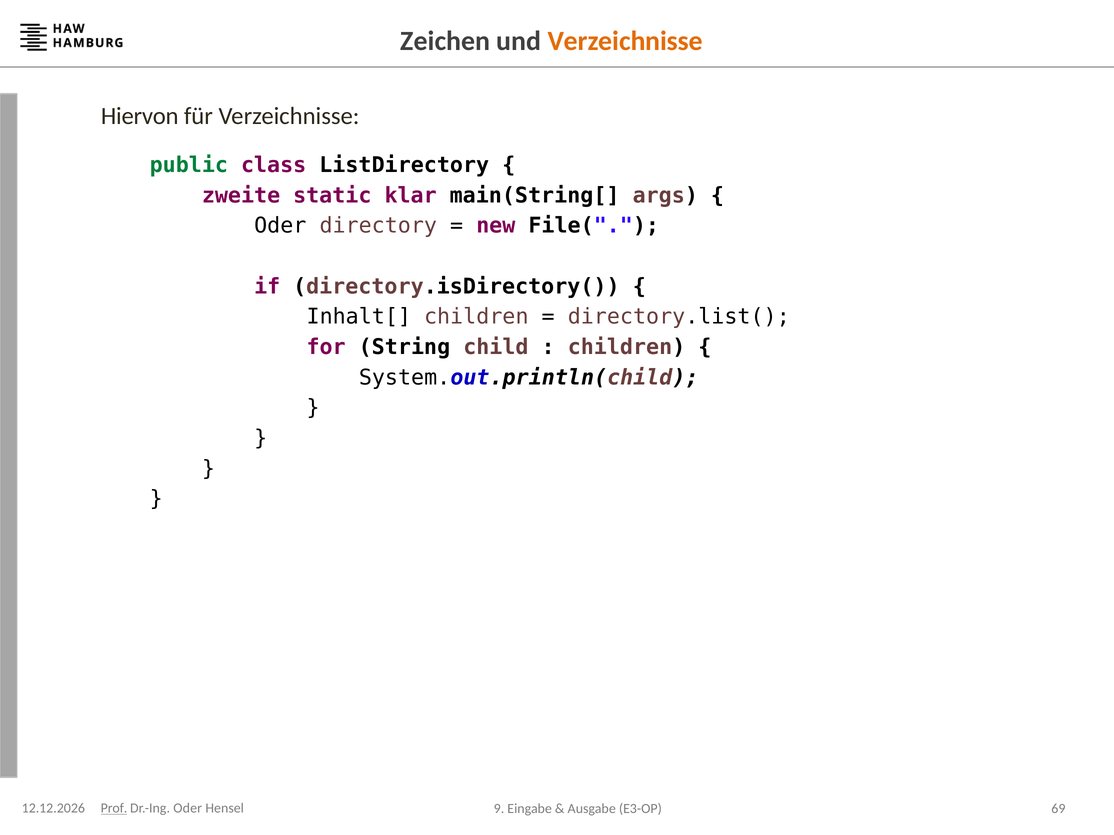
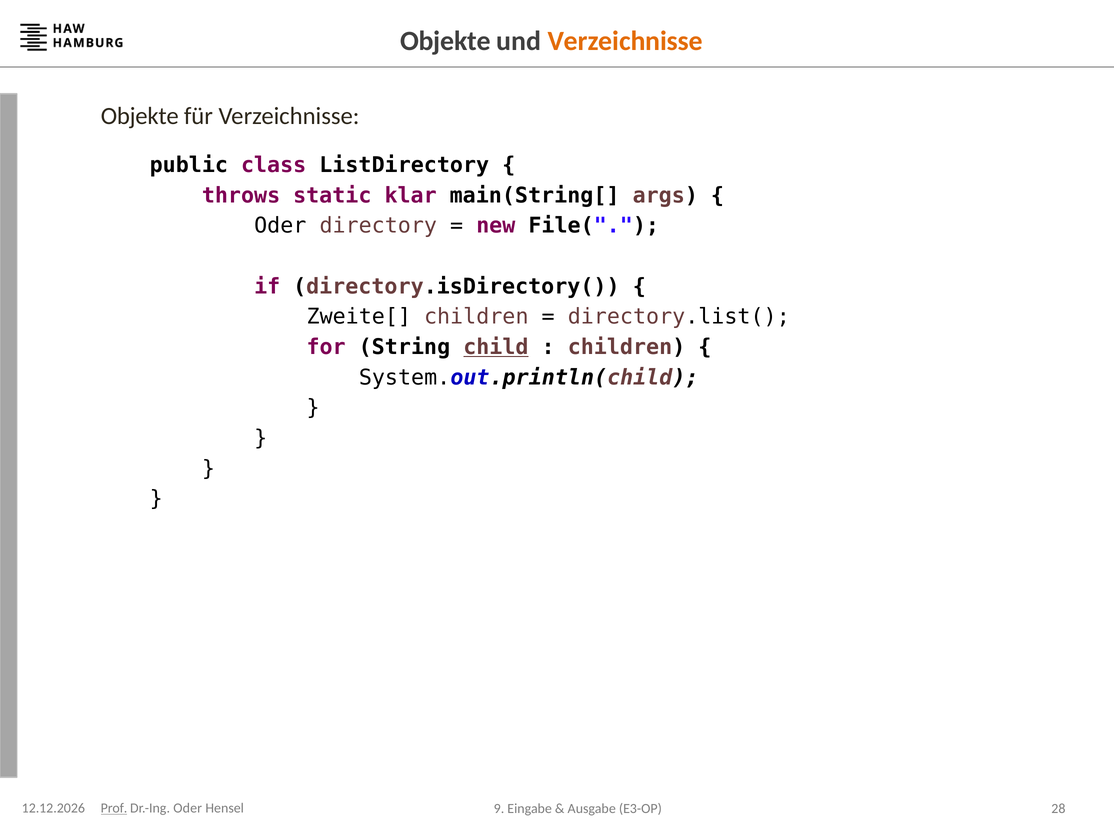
Zeichen: Zeichen -> Objekte (445, 41)
Hiervon: Hiervon -> Objekte (140, 116)
public colour: green -> black (189, 165)
zweite: zweite -> throws (241, 196)
Inhalt[: Inhalt[ -> Zweite[ (359, 317)
child underline: none -> present (496, 347)
69: 69 -> 28 (1058, 809)
